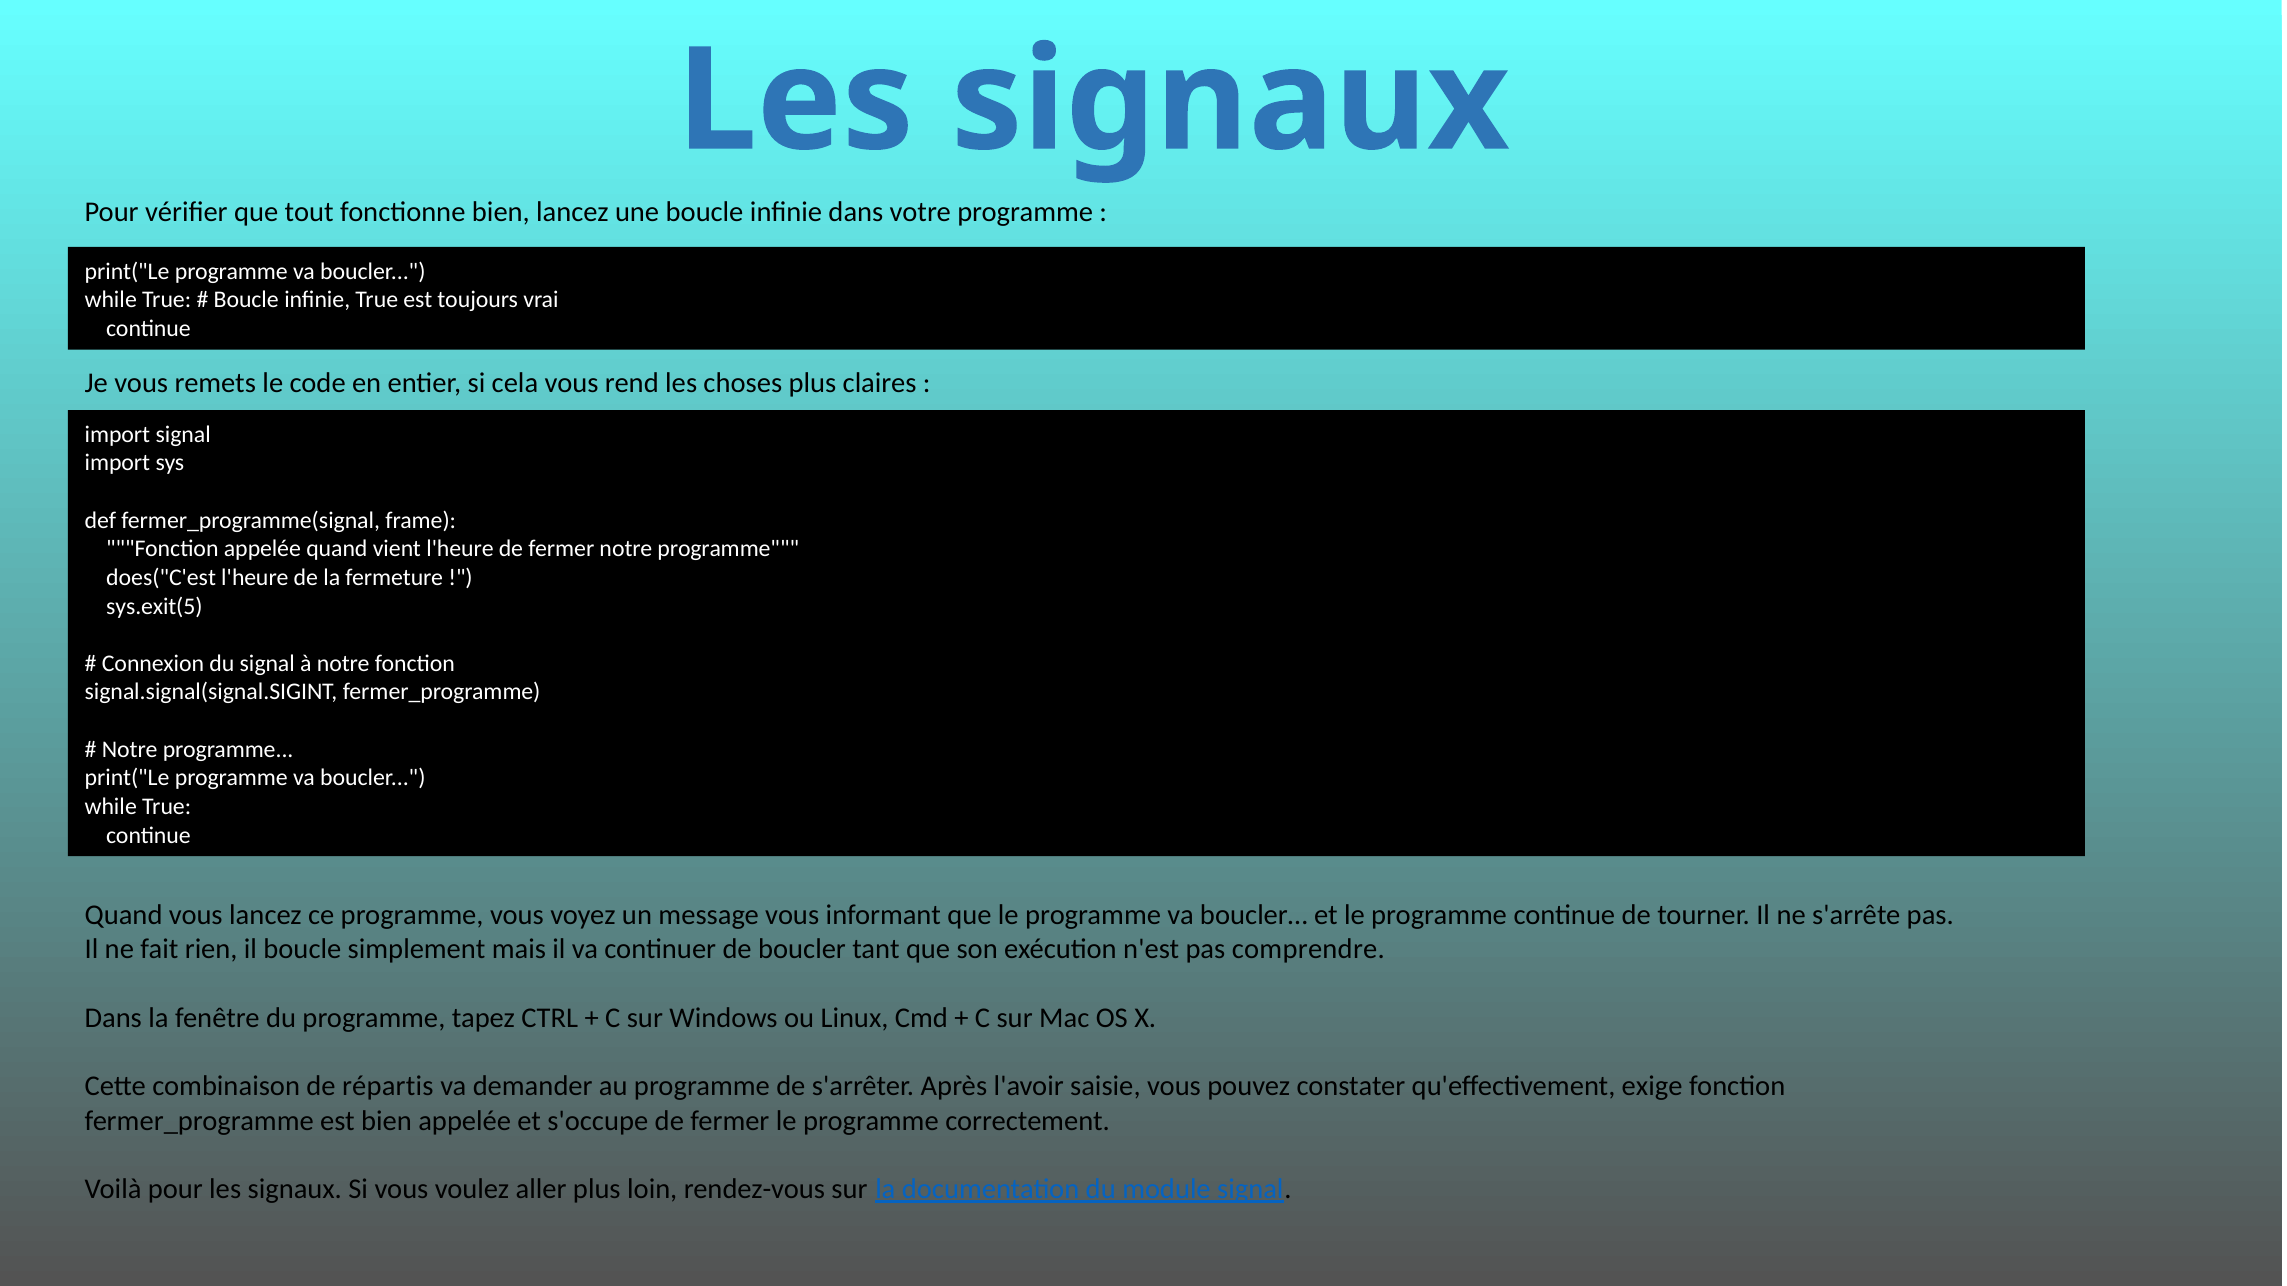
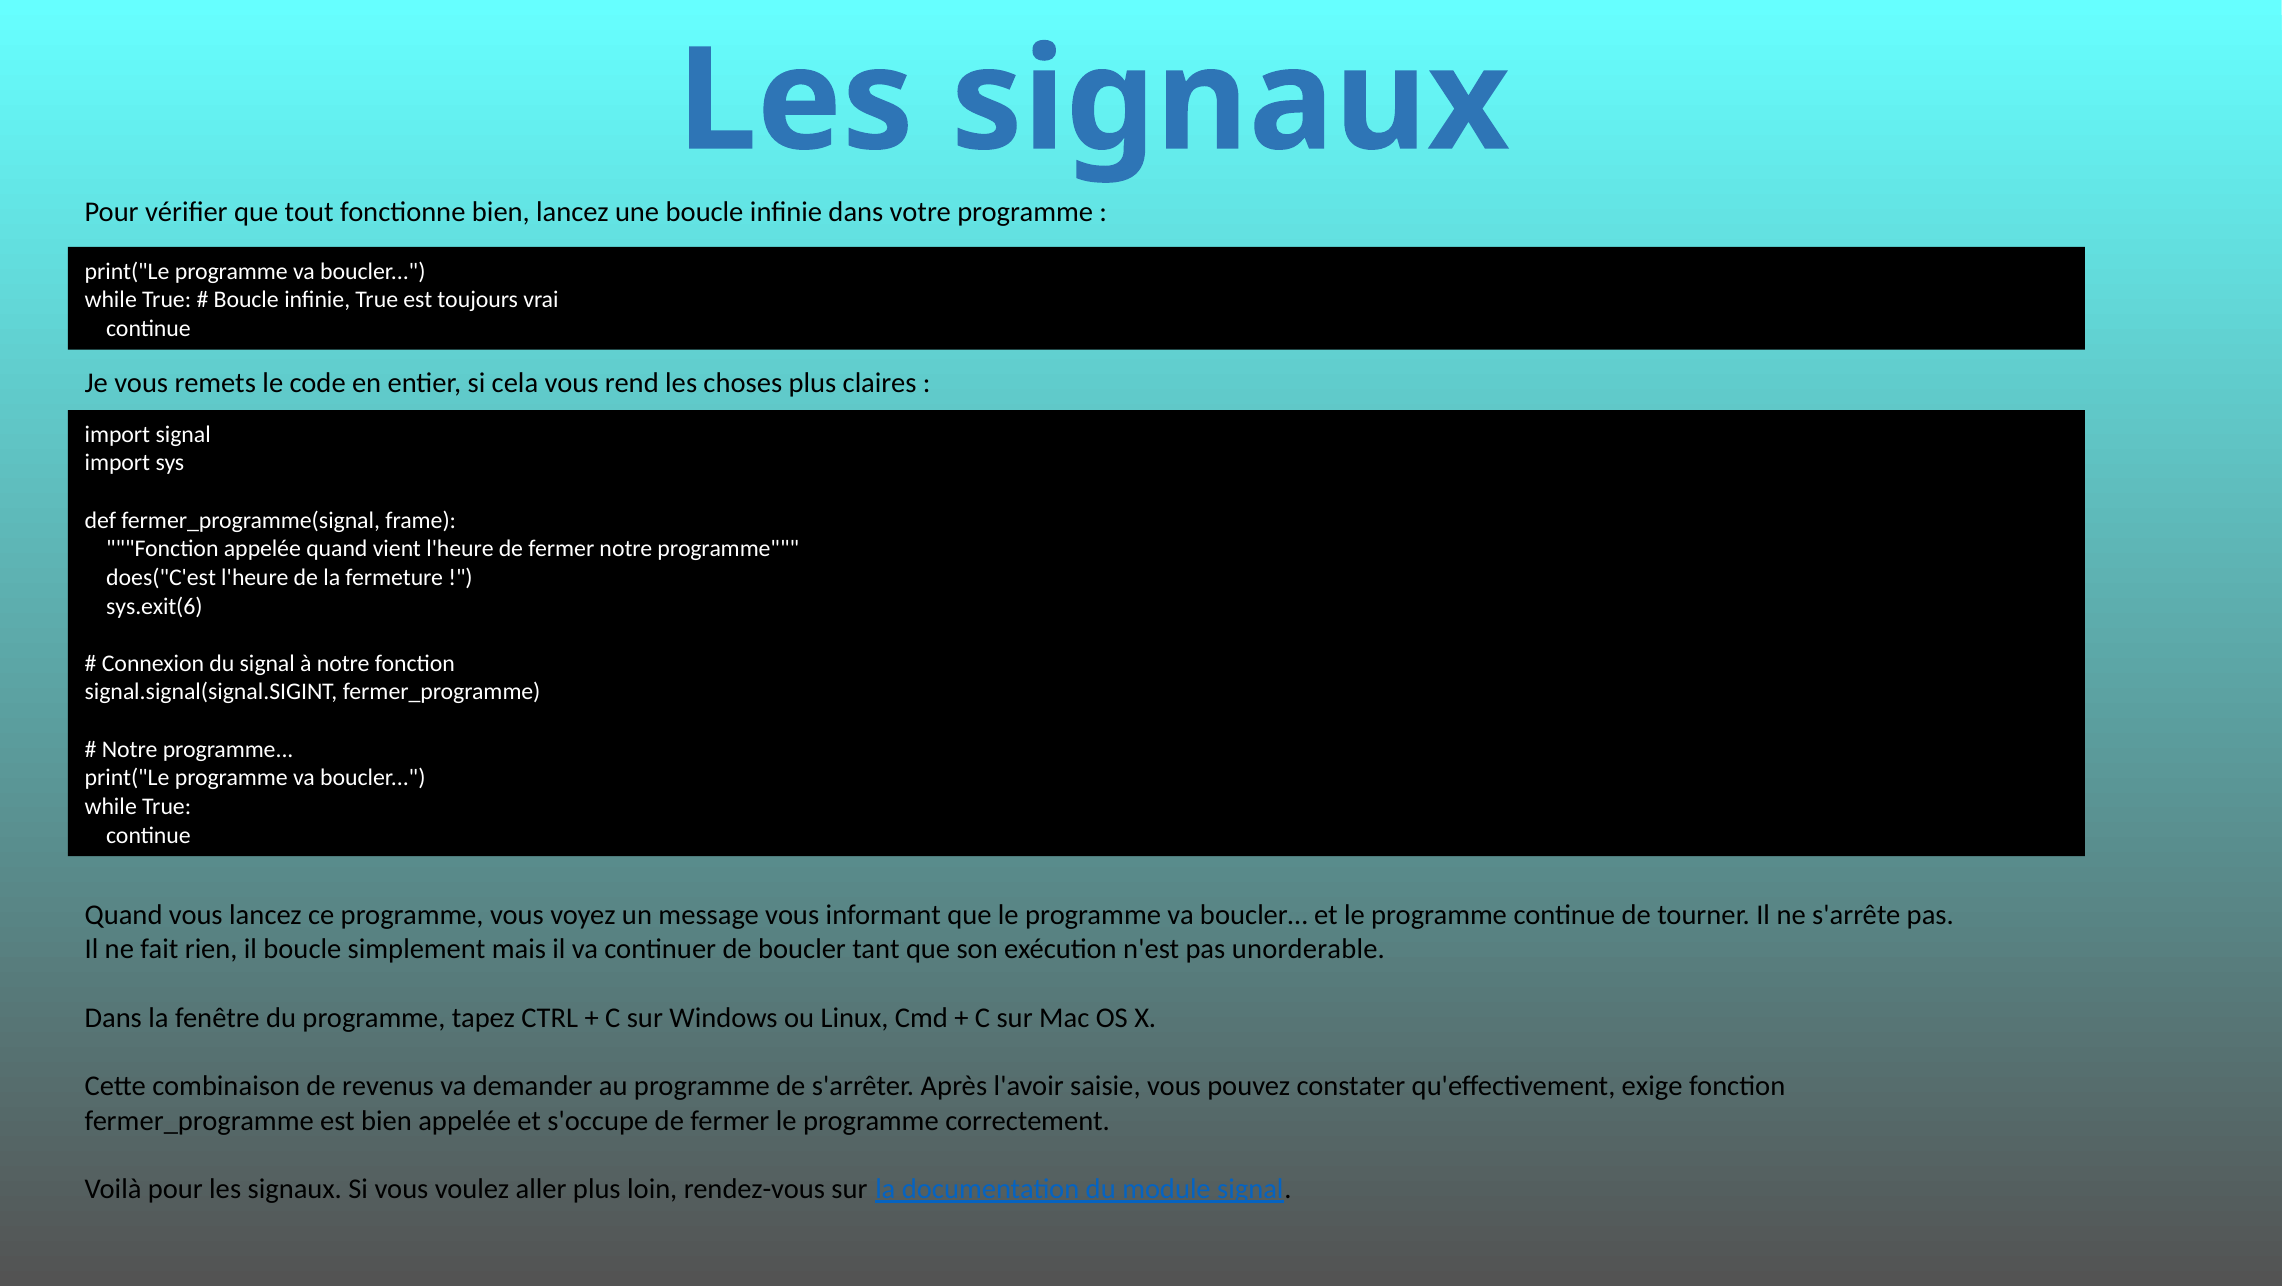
sys.exit(5: sys.exit(5 -> sys.exit(6 (154, 606)
comprendre: comprendre -> unorderable (1308, 950)
répartis: répartis -> revenus (388, 1087)
